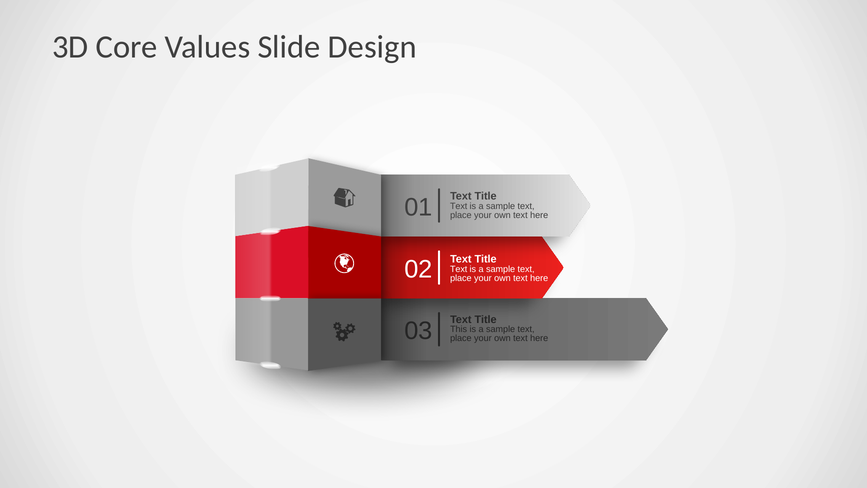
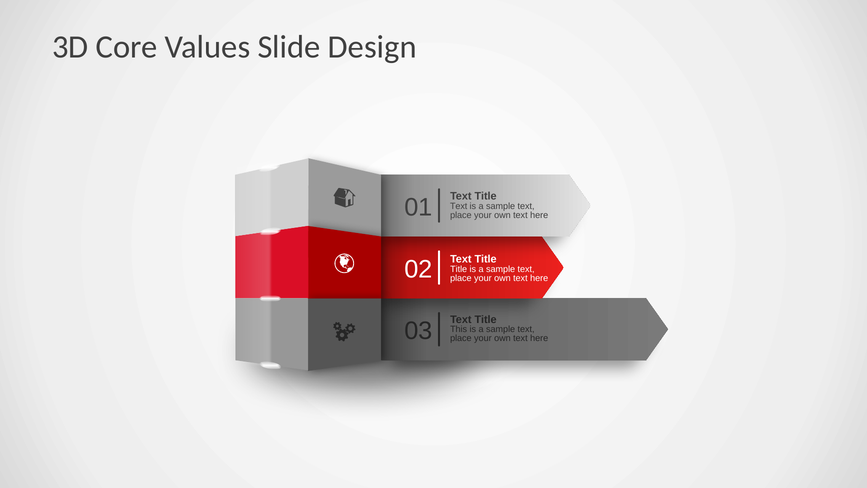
Text: Text -> Title (459, 269)
